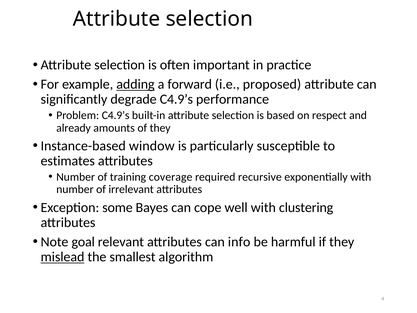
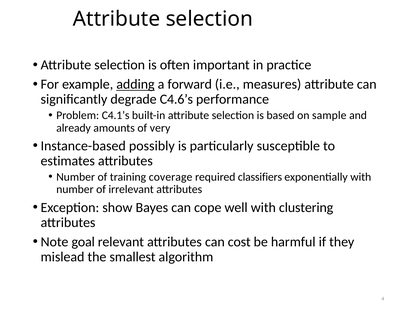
proposed: proposed -> measures (272, 84)
degrade C4.9’s: C4.9’s -> C4.6’s (176, 99)
Problem C4.9’s: C4.9’s -> C4.1’s (116, 115)
respect: respect -> sample (329, 115)
of they: they -> very (160, 128)
window: window -> possibly (152, 146)
recursive: recursive -> classifiers (260, 177)
some: some -> show (117, 207)
info: info -> cost (239, 242)
mislead underline: present -> none (63, 257)
